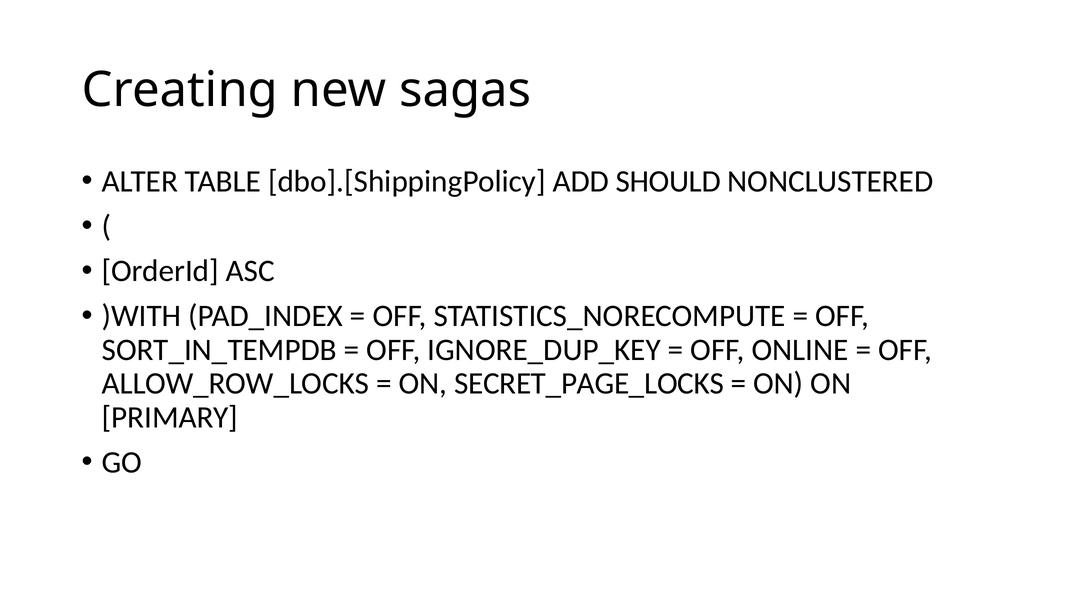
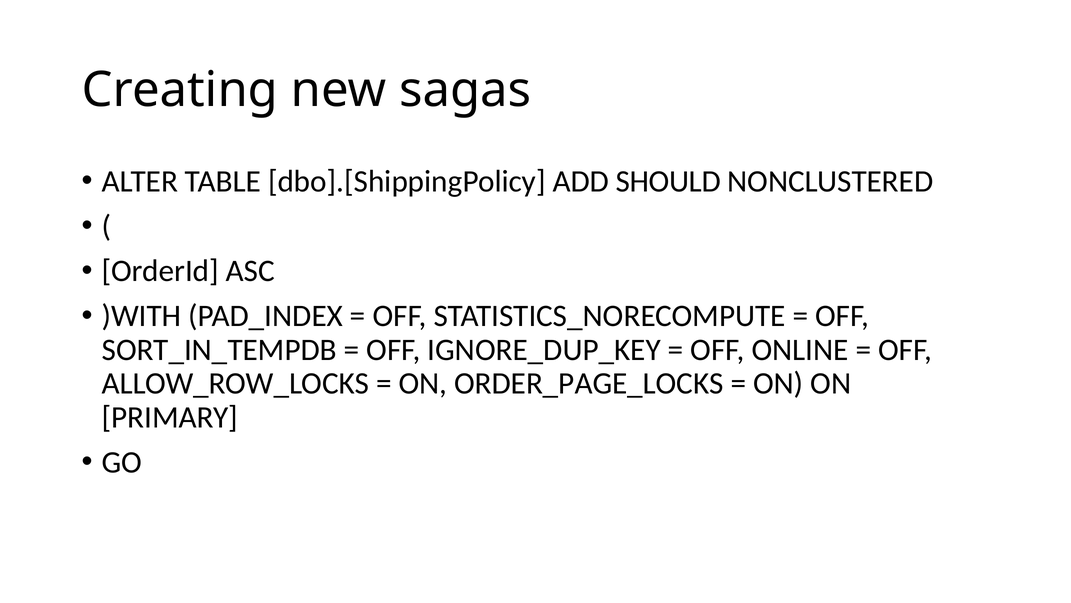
SECRET_PAGE_LOCKS: SECRET_PAGE_LOCKS -> ORDER_PAGE_LOCKS (589, 383)
